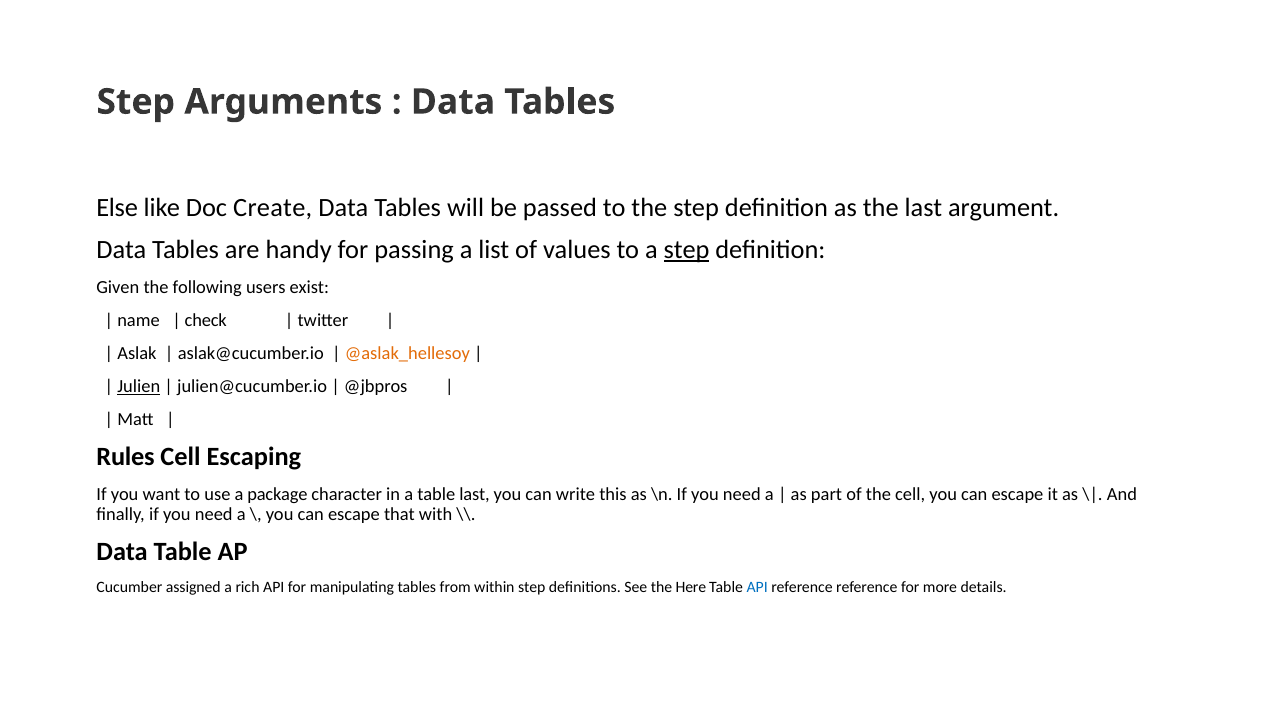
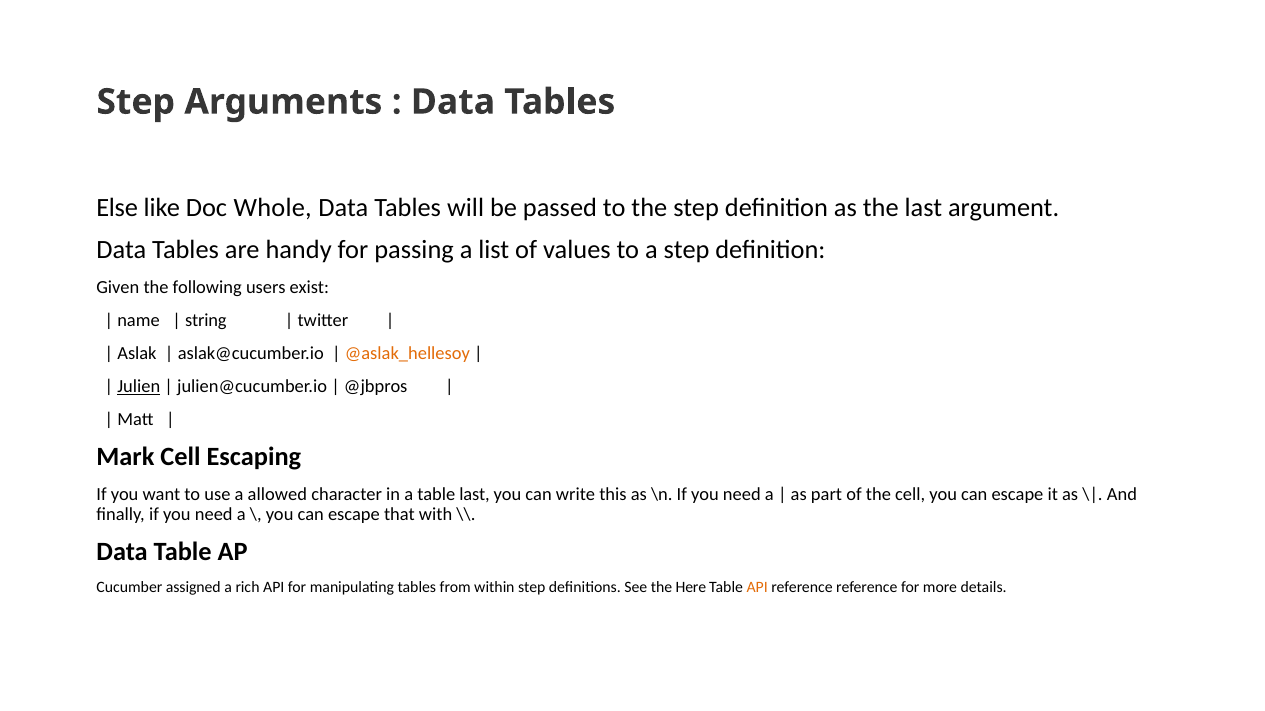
Create: Create -> Whole (273, 208)
step underline: present -> none (687, 250)
check: check -> string (206, 320)
Rules: Rules -> Mark (125, 457)
package: package -> allowed (277, 495)
API colour: blue -> orange (757, 588)
